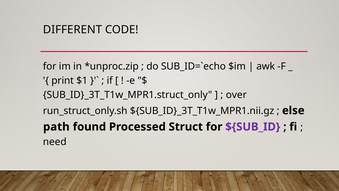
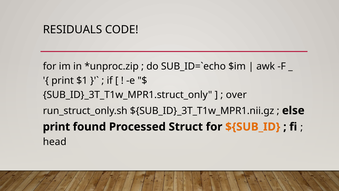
DIFFERENT: DIFFERENT -> RESIDUALS (73, 30)
path: path -> print (56, 127)
${SUB_ID colour: purple -> orange (253, 127)
need: need -> head (55, 142)
